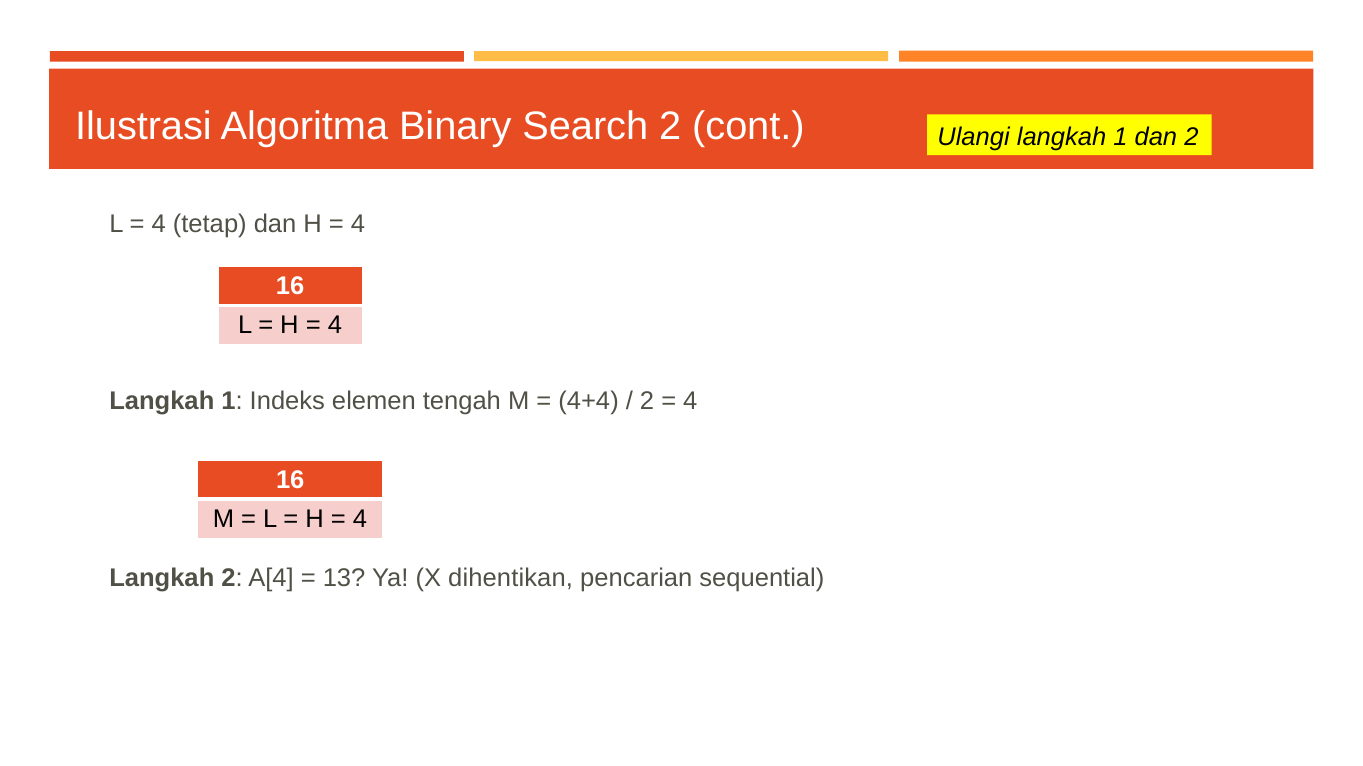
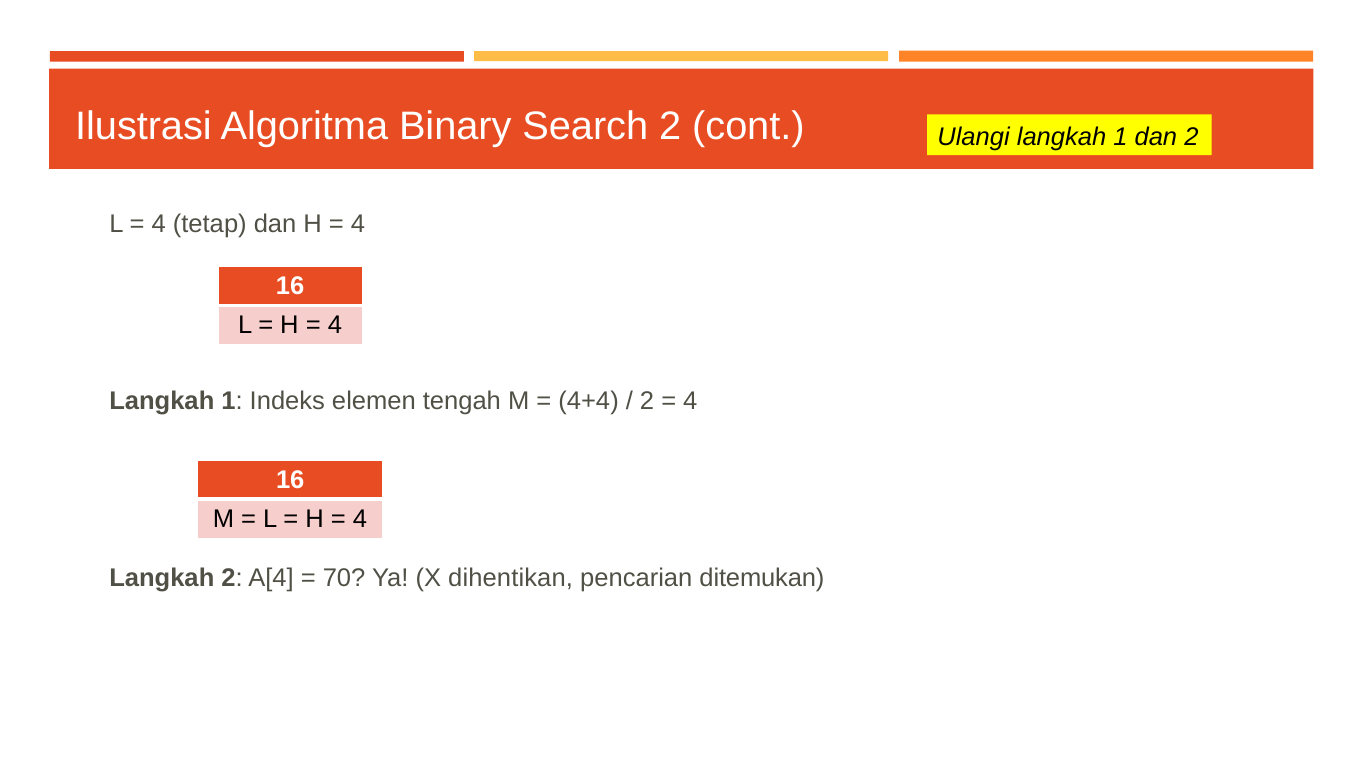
13: 13 -> 70 (344, 578)
sequential: sequential -> ditemukan (762, 578)
